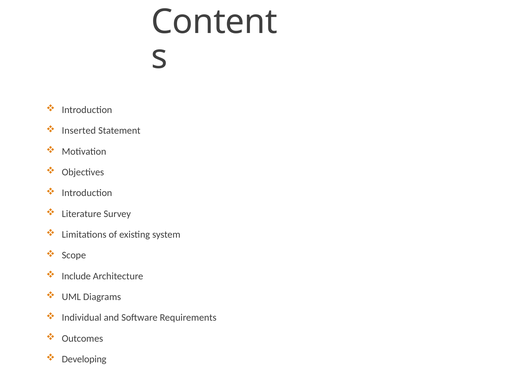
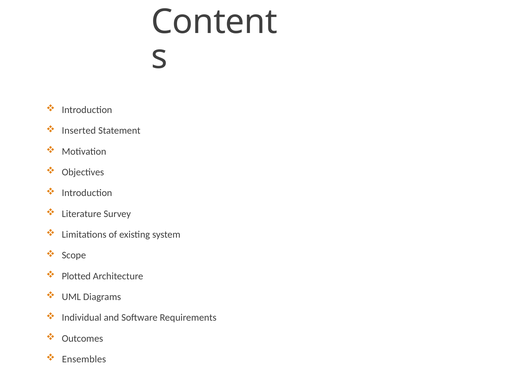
Include: Include -> Plotted (76, 276)
Developing: Developing -> Ensembles (84, 359)
